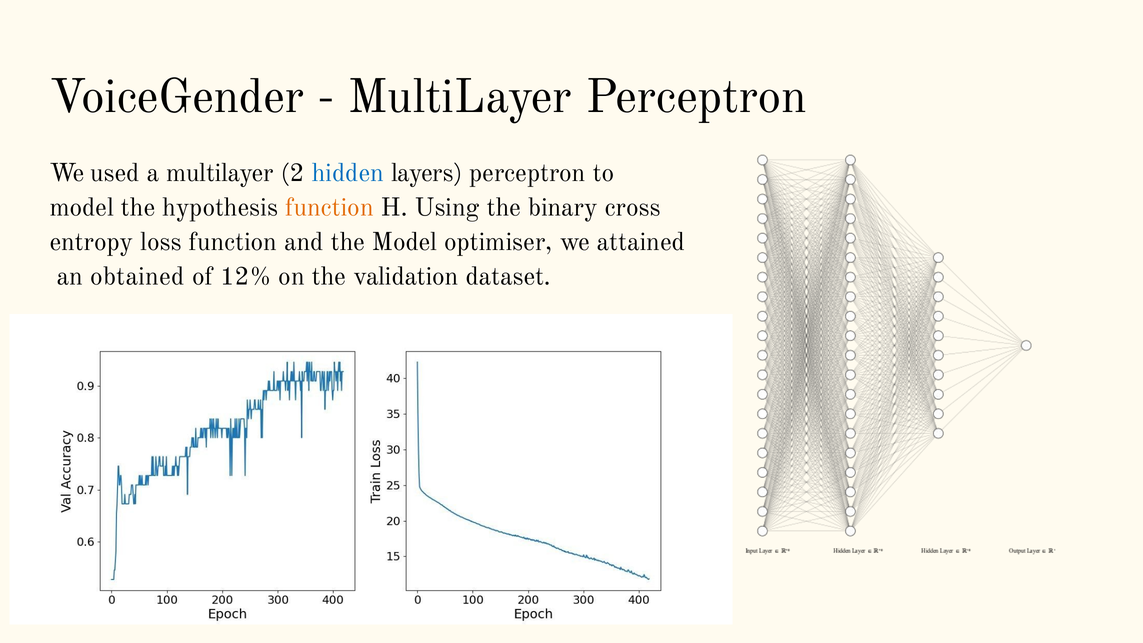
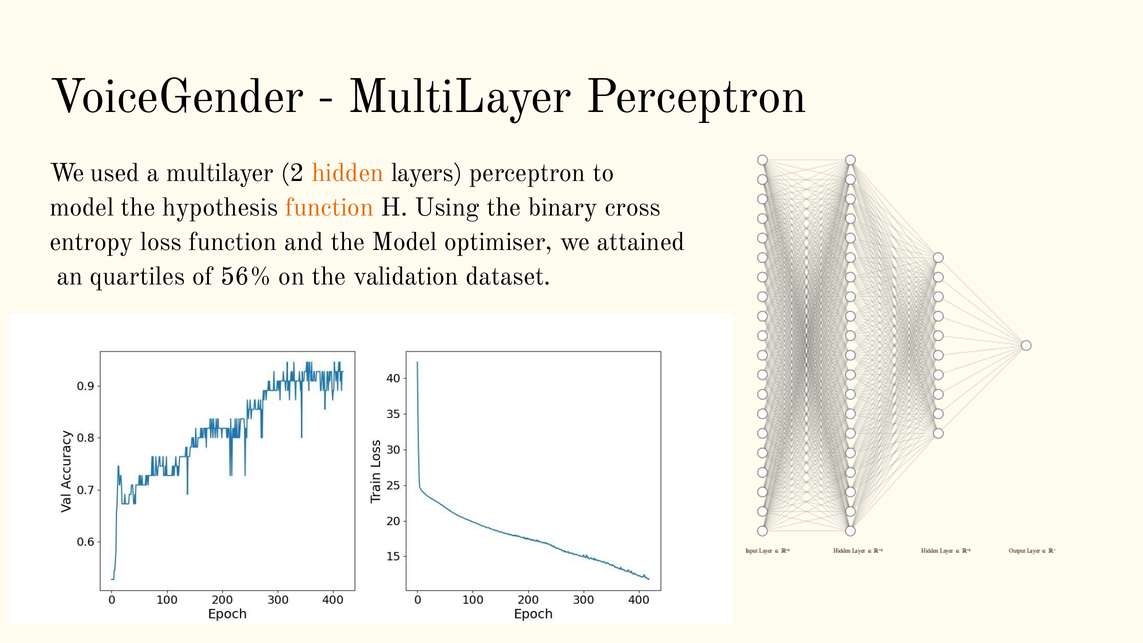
hidden colour: blue -> orange (348, 173)
obtained: obtained -> quartiles (138, 276)
12%: 12% -> 56% (246, 276)
